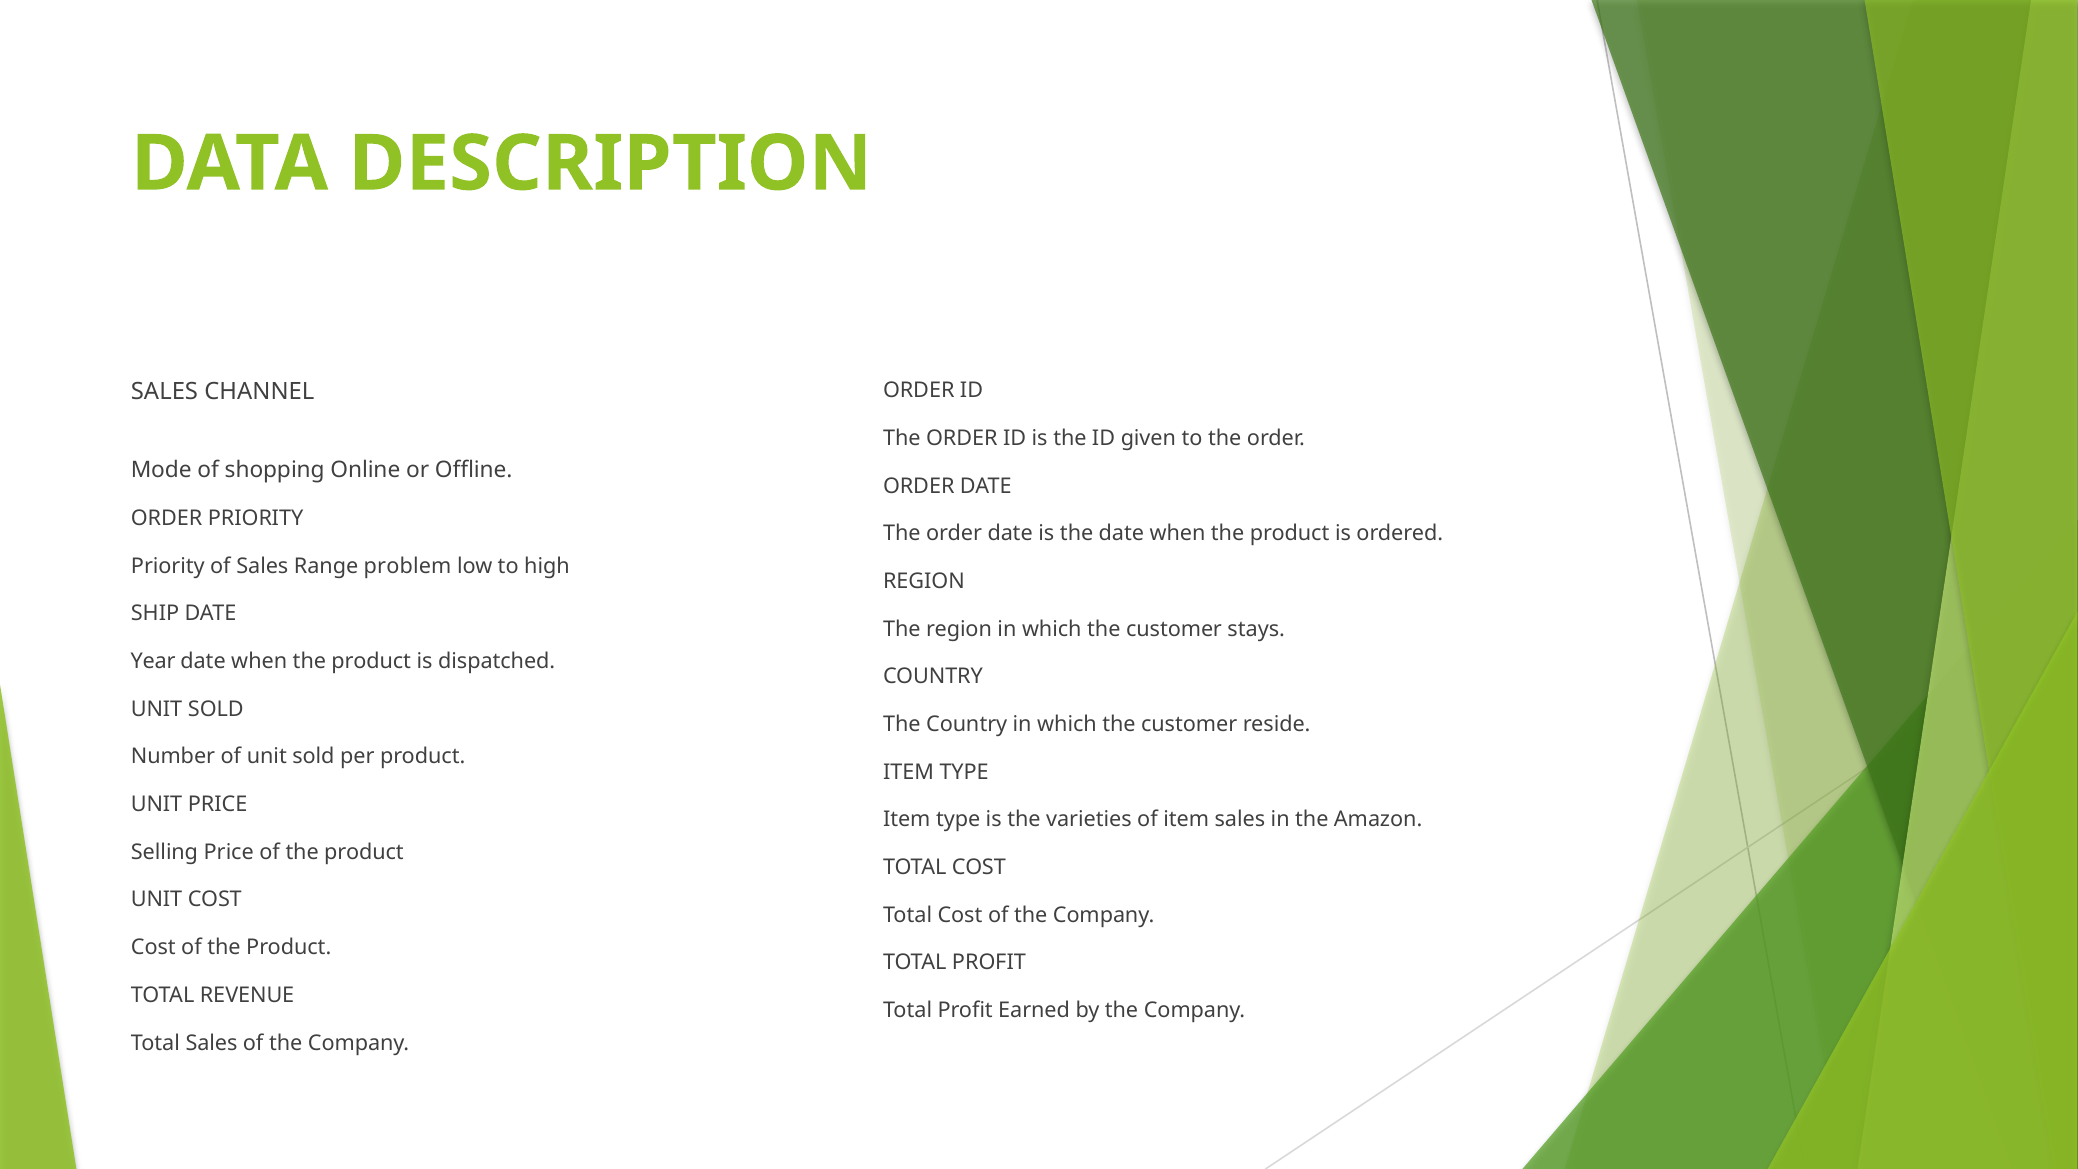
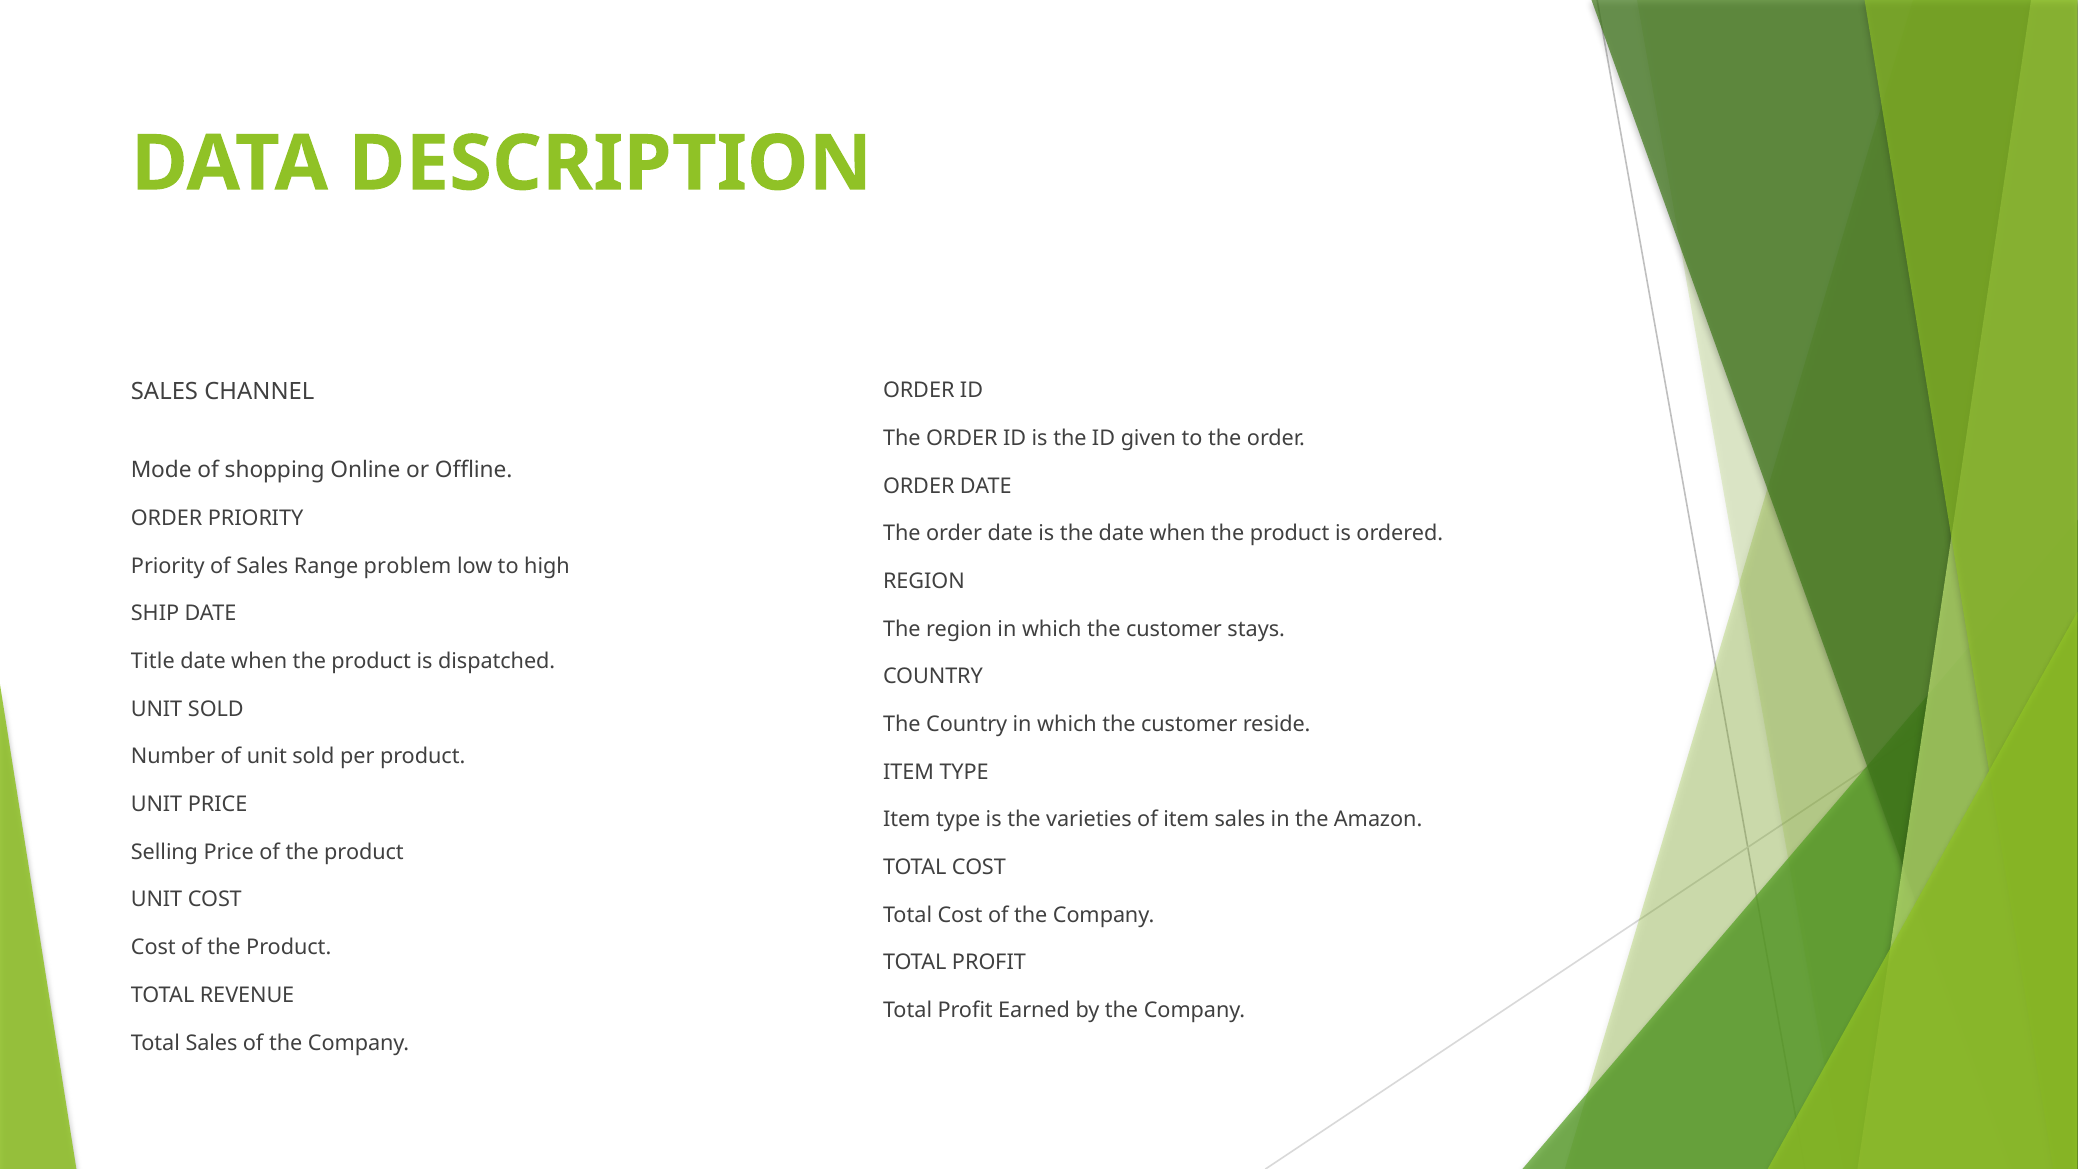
Year: Year -> Title (153, 661)
